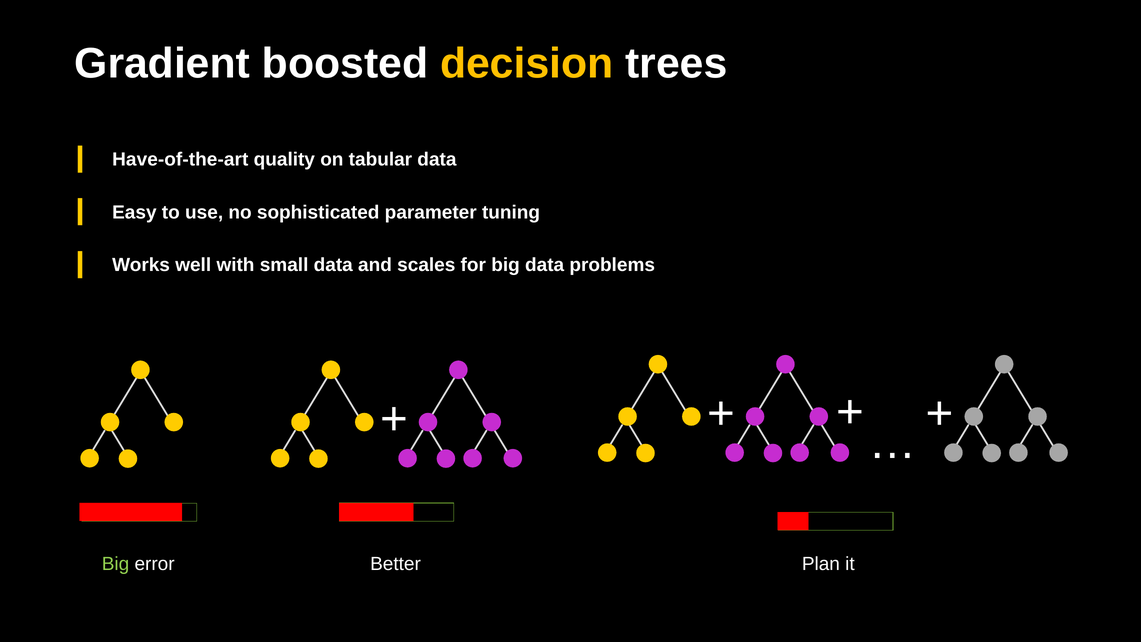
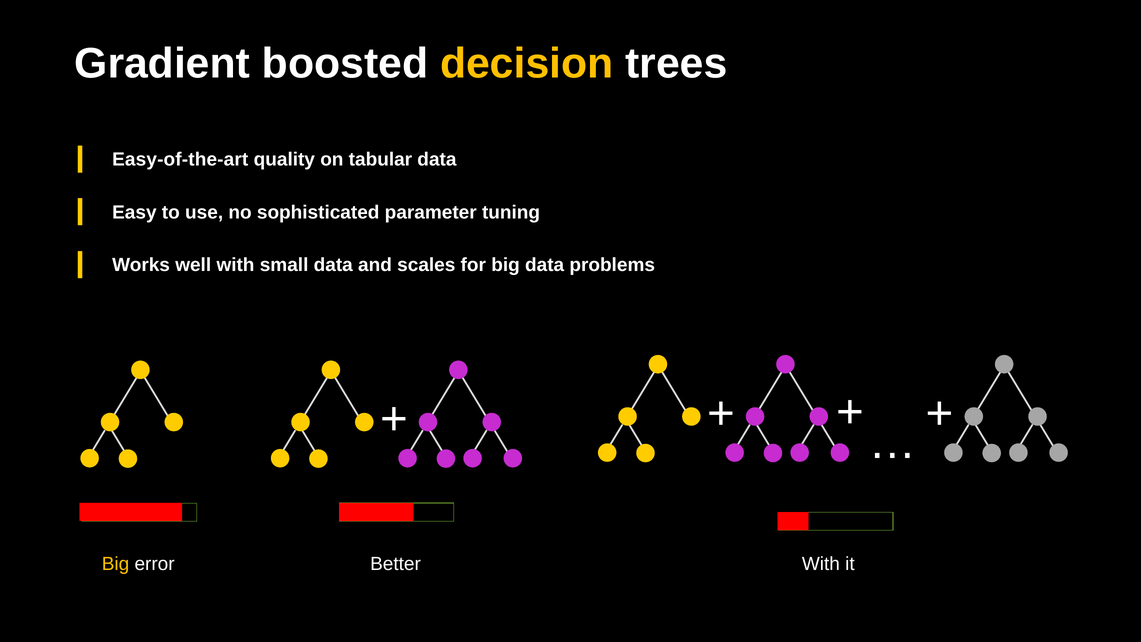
Have-of-the-art: Have-of-the-art -> Easy-of-the-art (180, 160)
Big colour: light green -> yellow (115, 564)
Better Plan: Plan -> With (821, 564)
